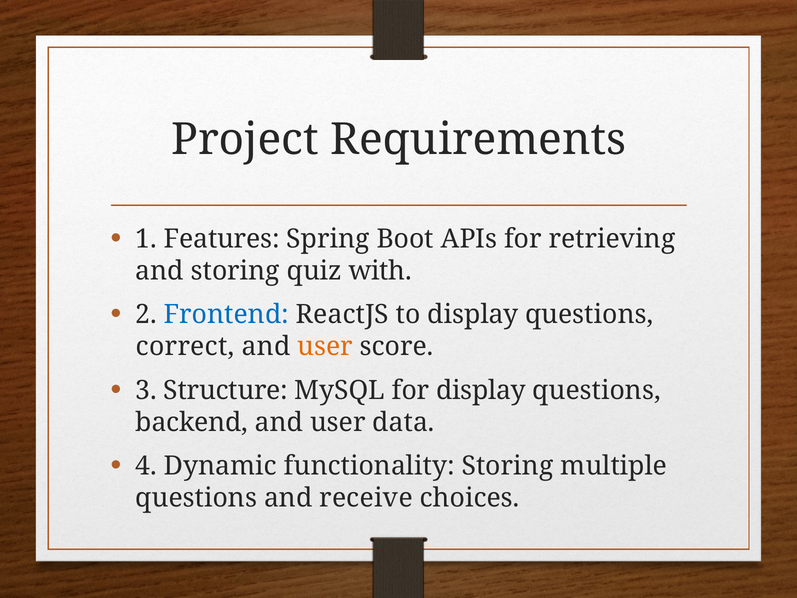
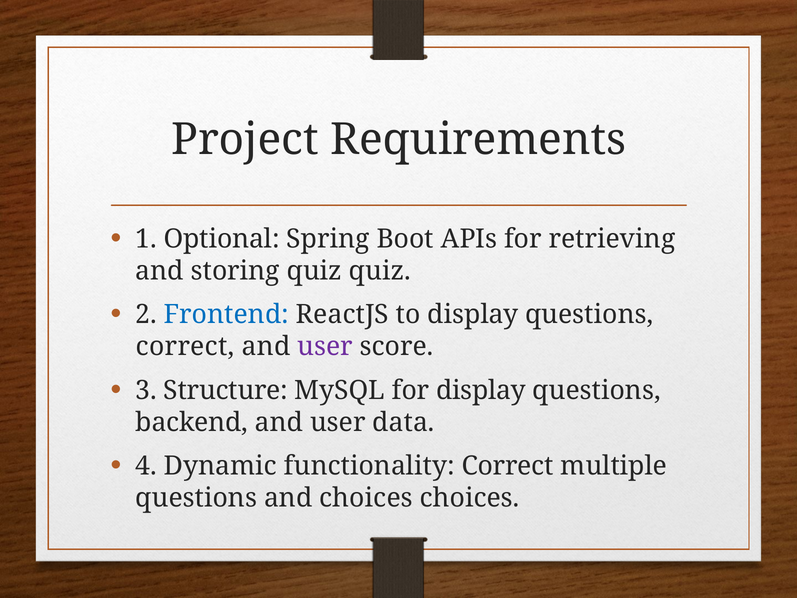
Features: Features -> Optional (222, 239)
quiz with: with -> quiz (380, 271)
user colour: orange -> purple (325, 346)
functionality Storing: Storing -> Correct (508, 466)
and receive: receive -> choices (366, 498)
